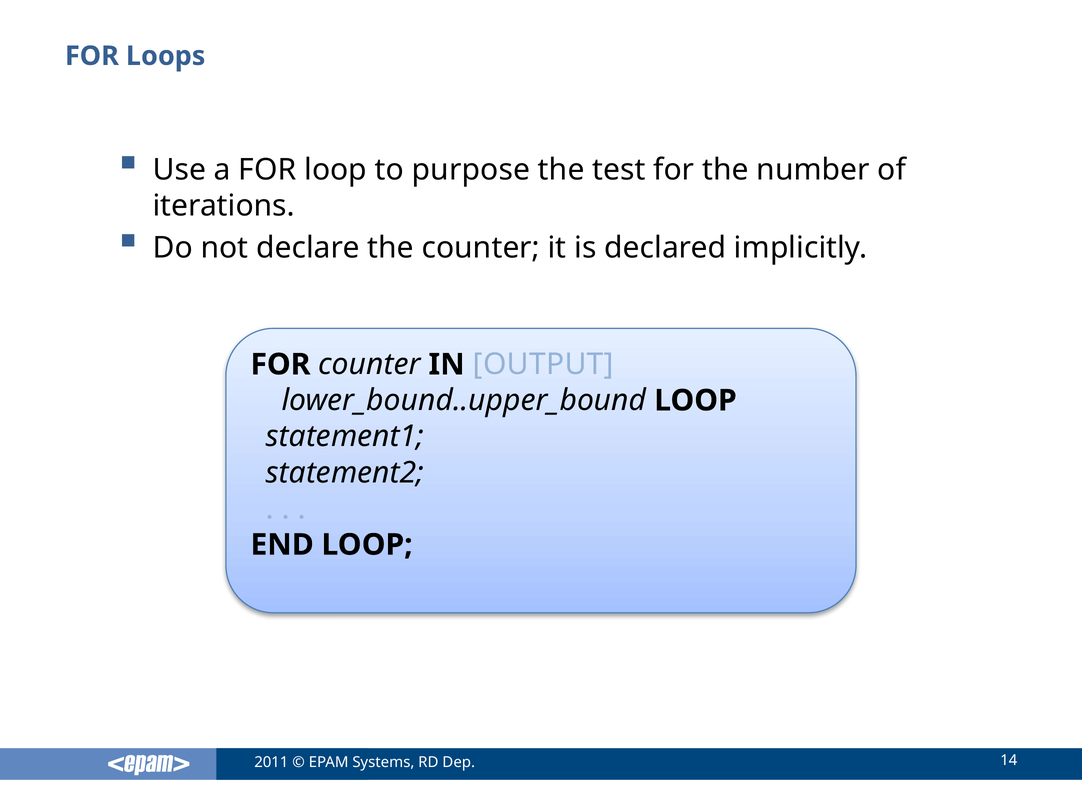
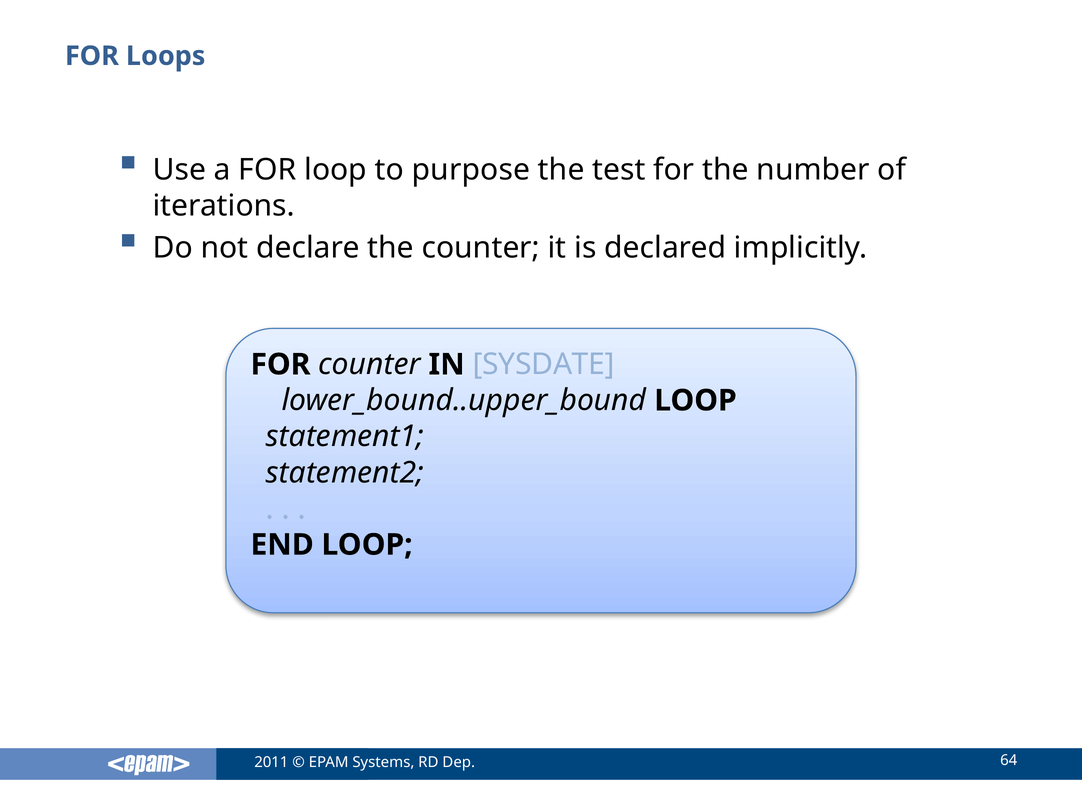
OUTPUT: OUTPUT -> SYSDATE (544, 365)
14: 14 -> 64 (1009, 761)
